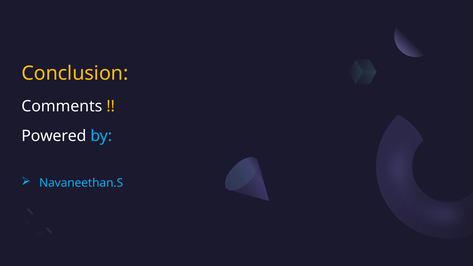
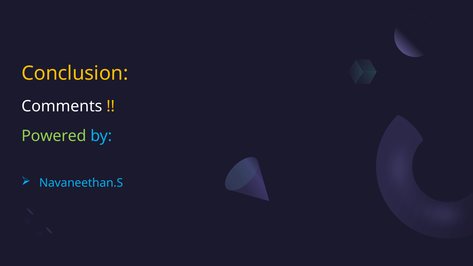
Powered colour: white -> light green (54, 136)
